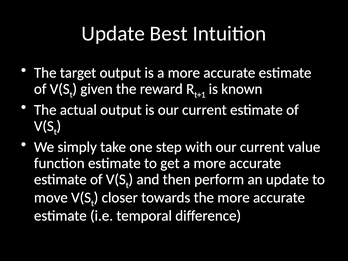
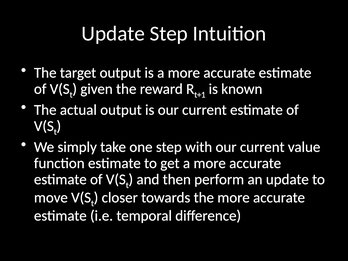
Update Best: Best -> Step (169, 34)
